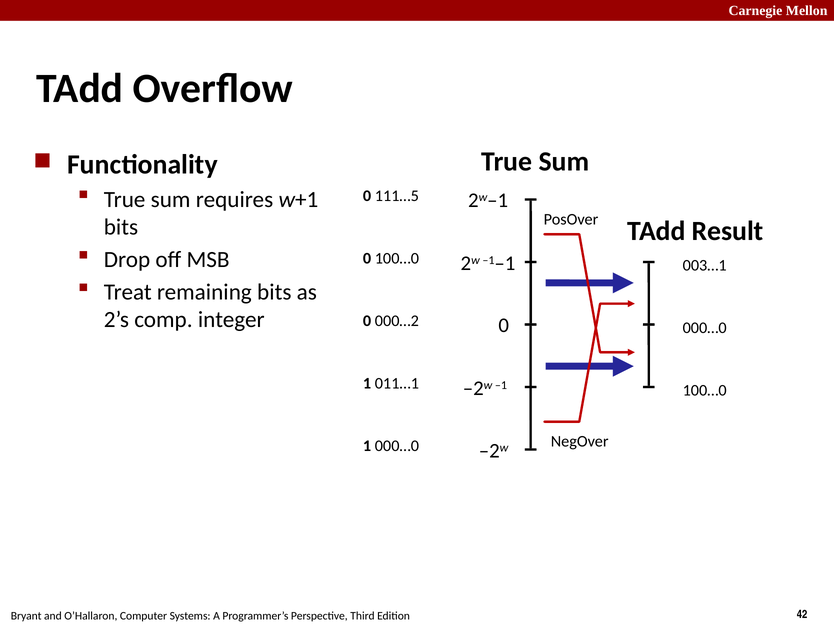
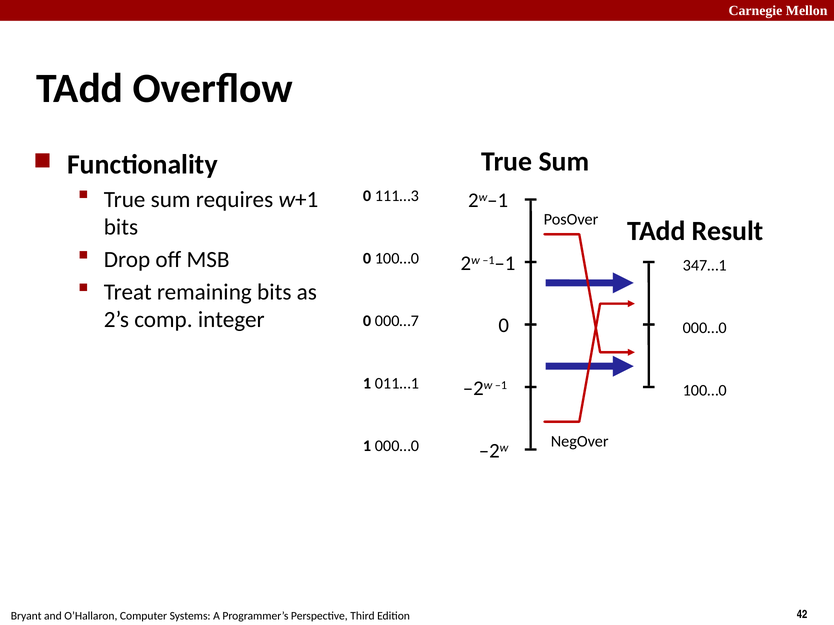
111…5: 111…5 -> 111…3 (397, 196)
003…1: 003…1 -> 347…1 (705, 265)
000…2: 000…2 -> 000…7 (397, 321)
